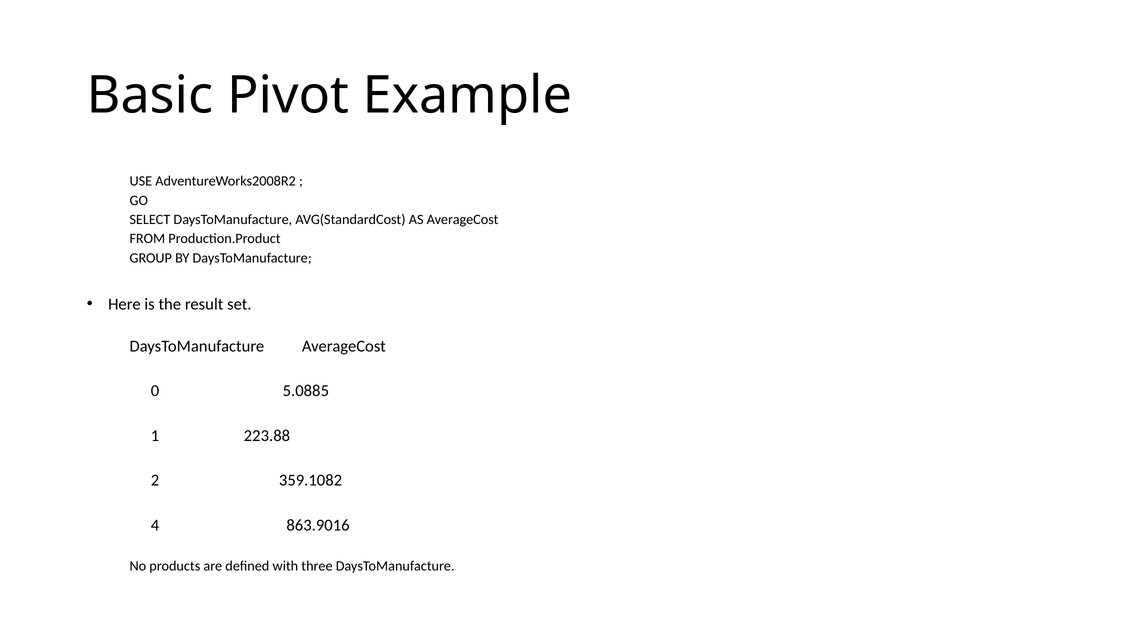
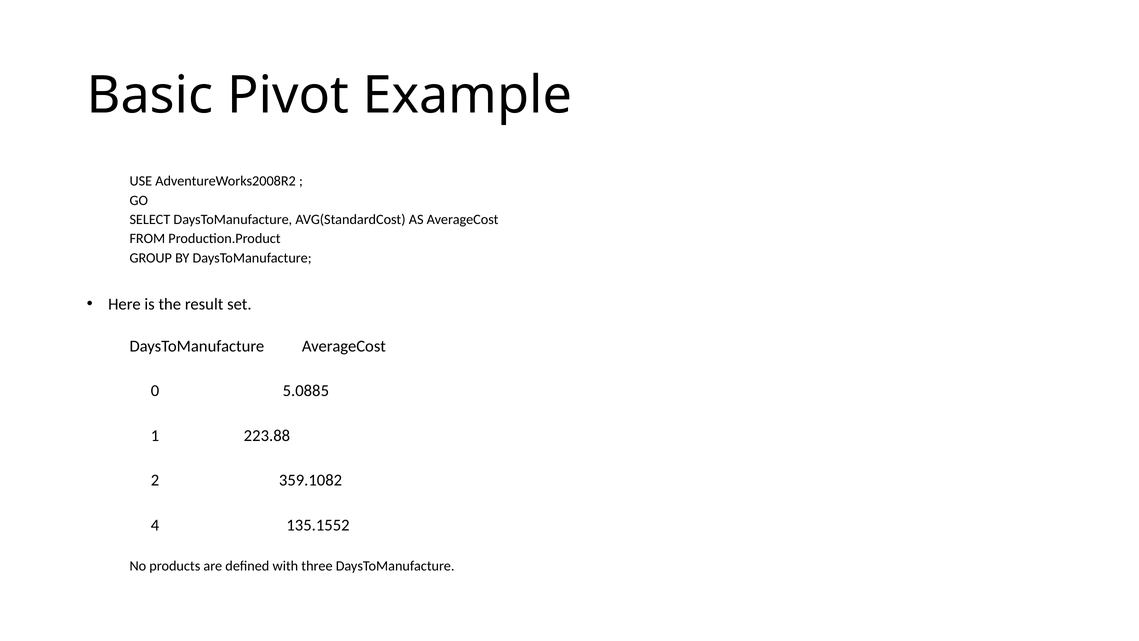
863.9016: 863.9016 -> 135.1552 (318, 525)
